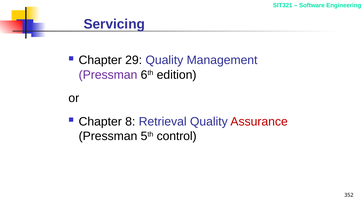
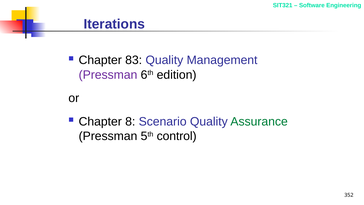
Servicing: Servicing -> Iterations (114, 24)
29: 29 -> 83 (134, 60)
Retrieval: Retrieval -> Scenario (163, 121)
Assurance colour: red -> green (259, 121)
